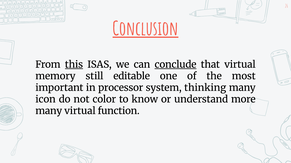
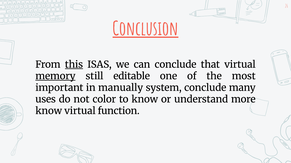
conclude underline: present -> none (175, 65)
memory underline: none -> present (55, 76)
processor: processor -> manually (121, 88)
system thinking: thinking -> conclude (205, 88)
icon: icon -> uses (46, 100)
many: many -> know (49, 111)
